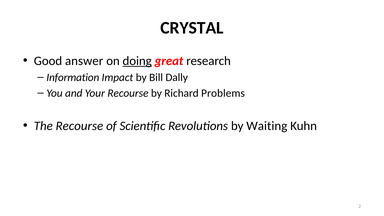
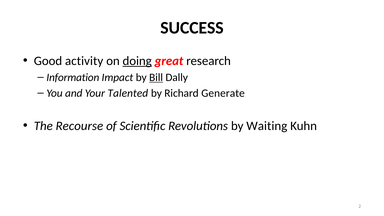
CRYSTAL: CRYSTAL -> SUCCESS (192, 28)
answer: answer -> activity (84, 61)
Bill underline: none -> present (156, 77)
Your Recourse: Recourse -> Talented (128, 93)
Problems: Problems -> Generate (223, 93)
